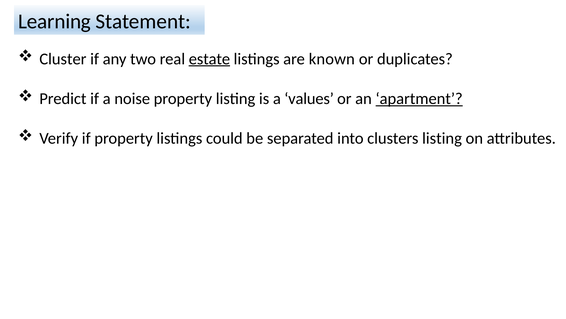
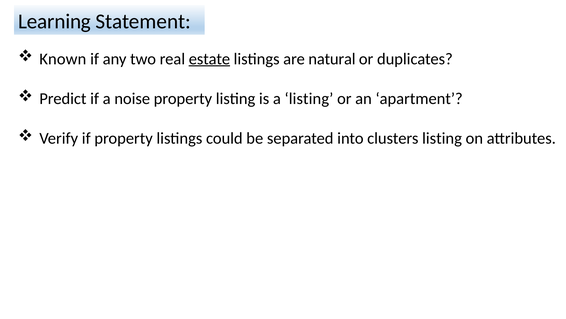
Cluster: Cluster -> Known (63, 59)
known: known -> natural (332, 59)
a values: values -> listing (309, 98)
apartment underline: present -> none (419, 98)
